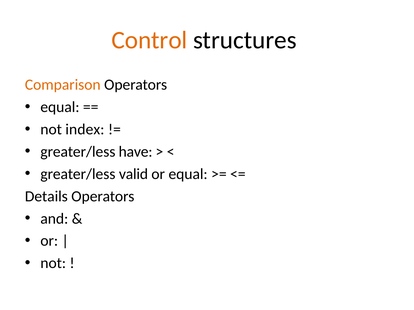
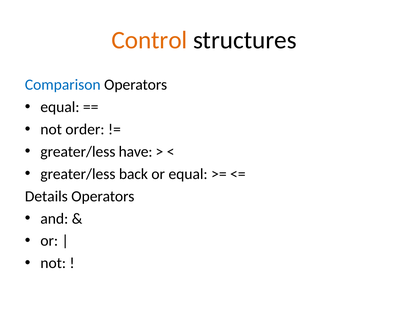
Comparison colour: orange -> blue (63, 85)
index: index -> order (85, 130)
valid: valid -> back (133, 174)
